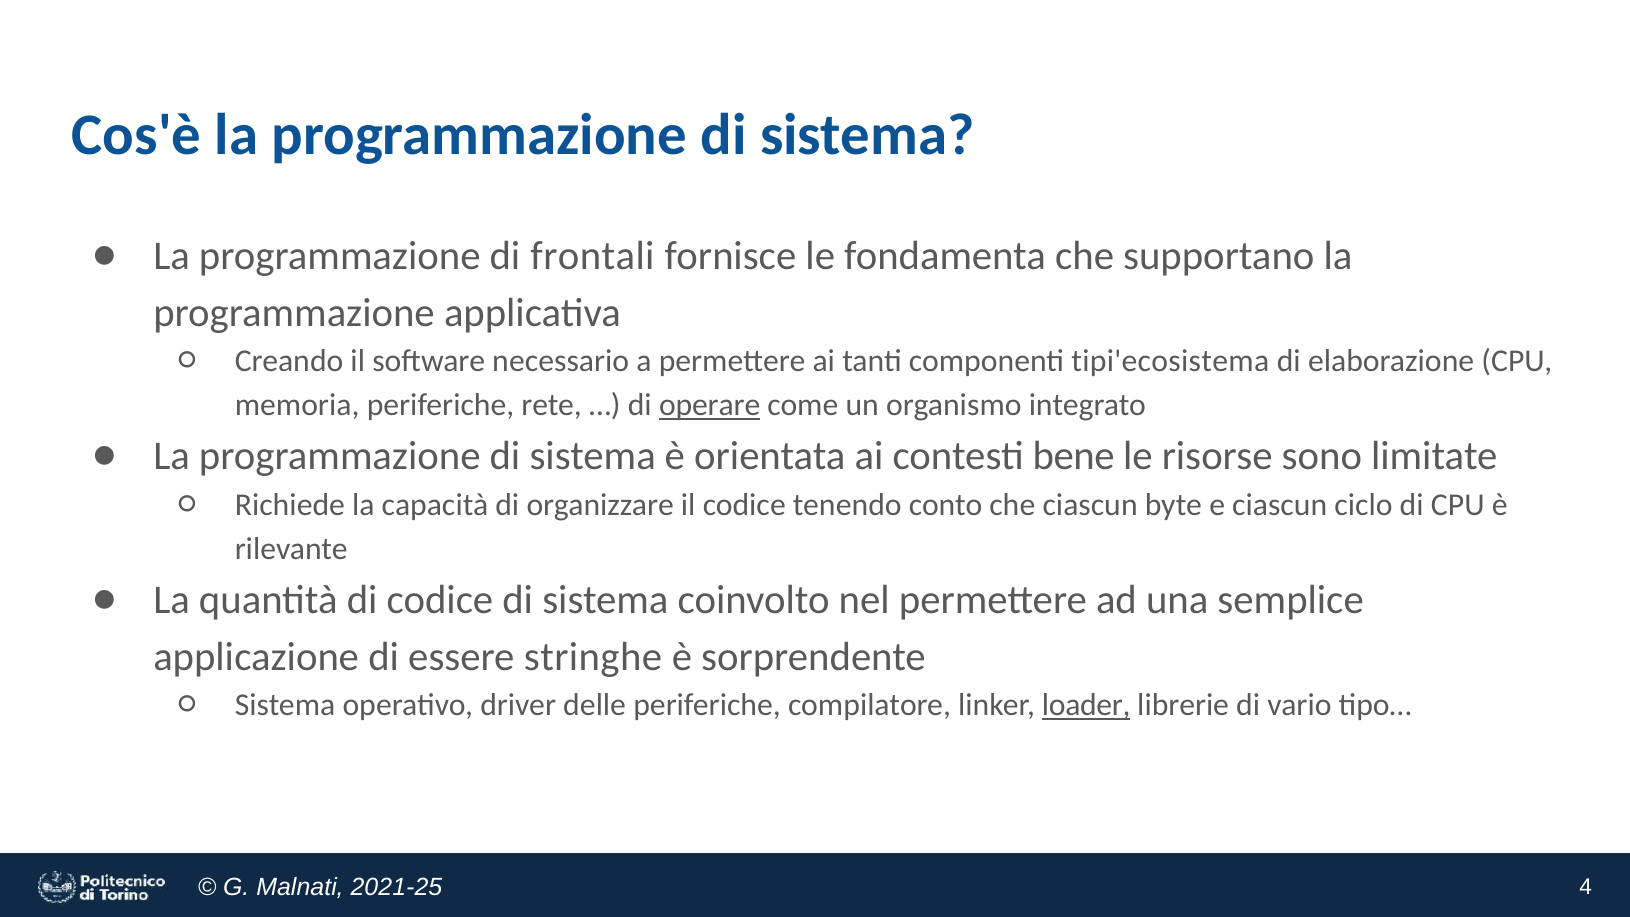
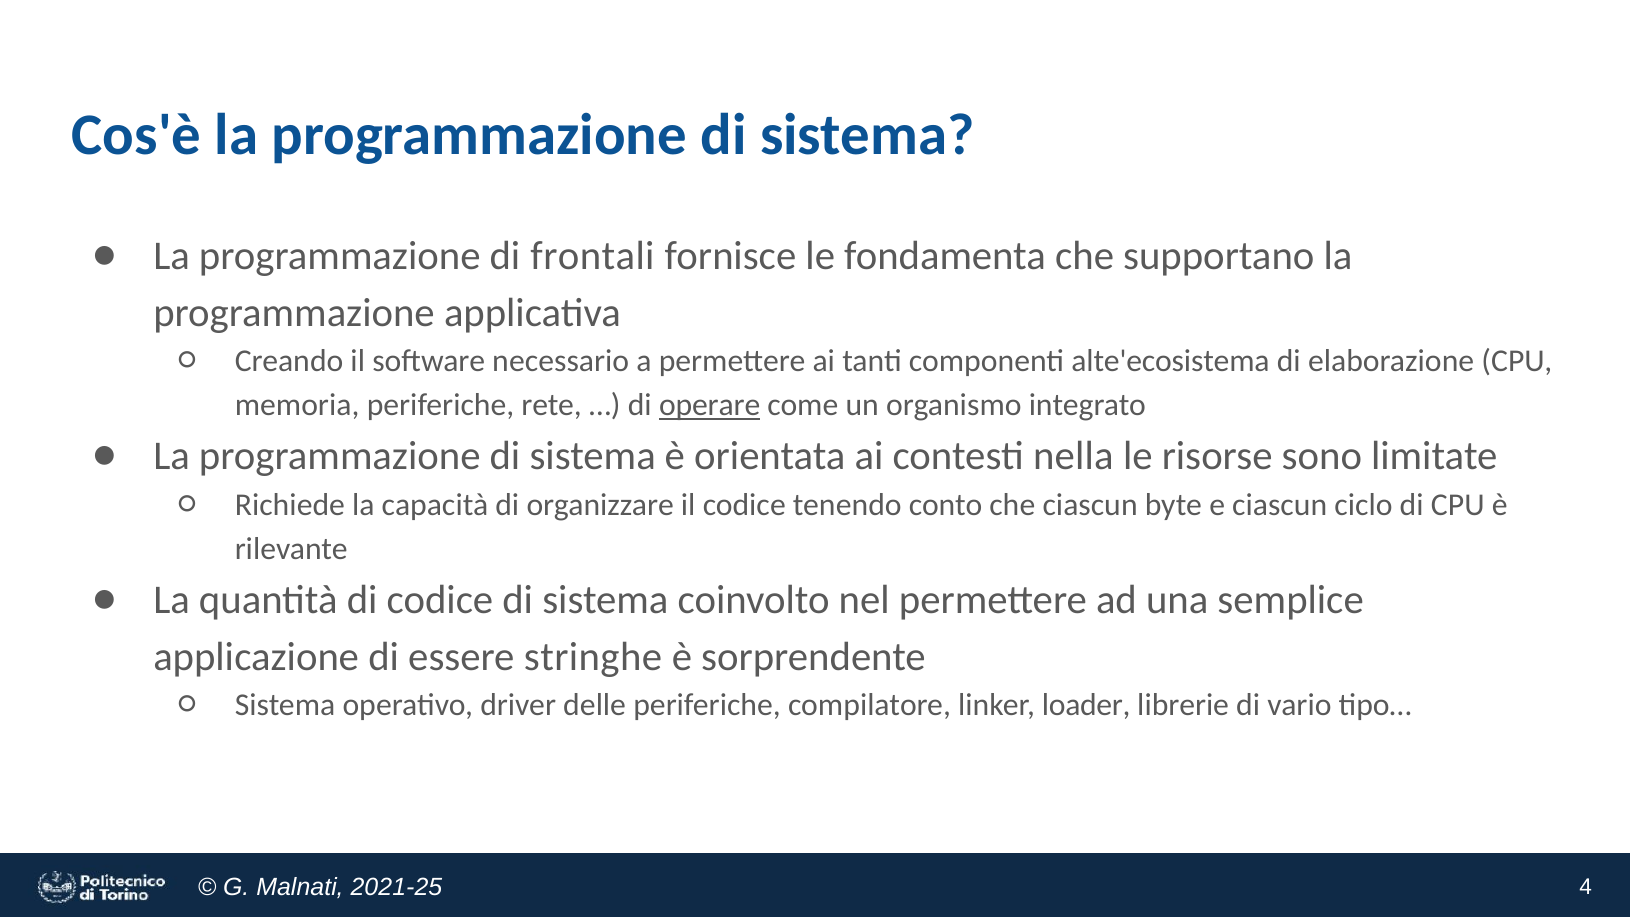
tipi'ecosistema: tipi'ecosistema -> alte'ecosistema (1171, 361)
bene: bene -> nella (1073, 456)
loader underline: present -> none (1086, 705)
